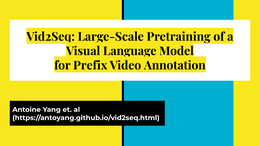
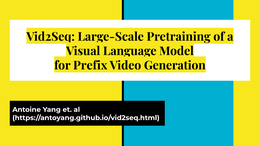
Annotation: Annotation -> Generation (175, 66)
